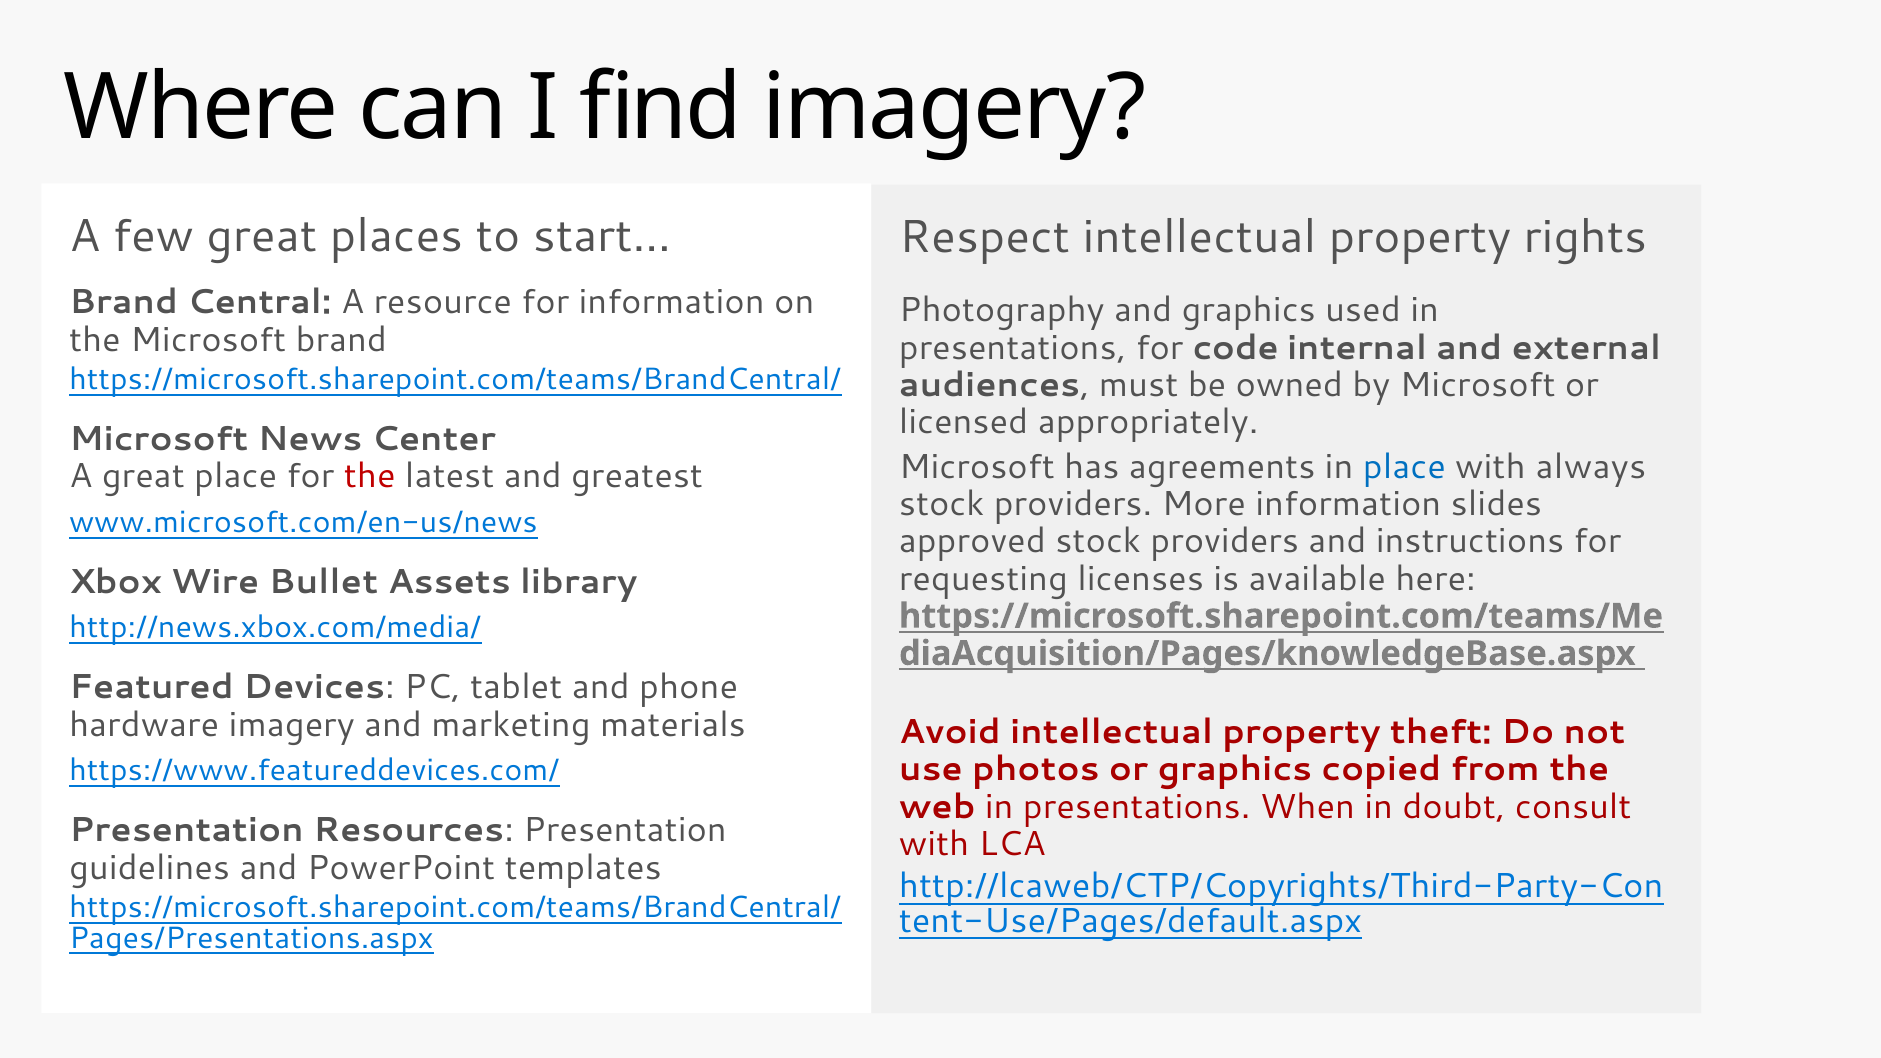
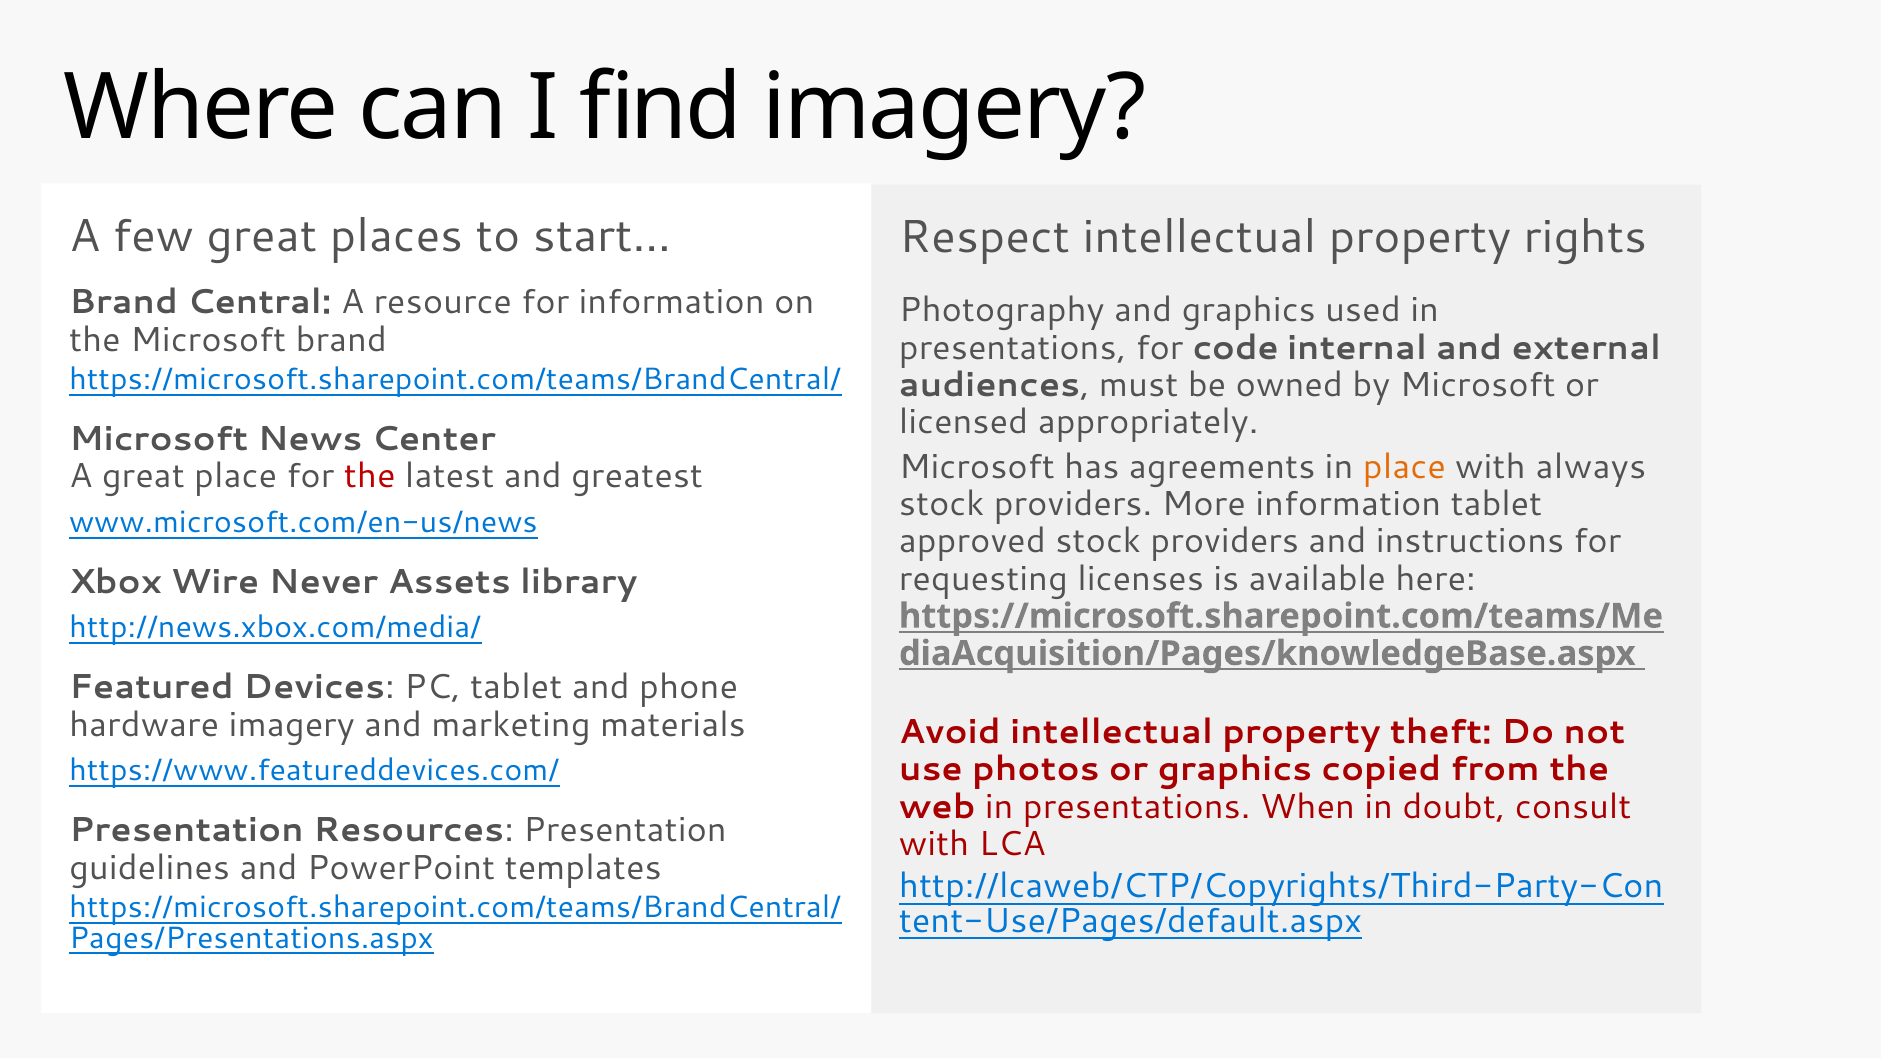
place colour: blue -> orange (1404, 467)
information slides: slides -> tablet (1497, 504)
Bullet: Bullet -> Never (323, 582)
